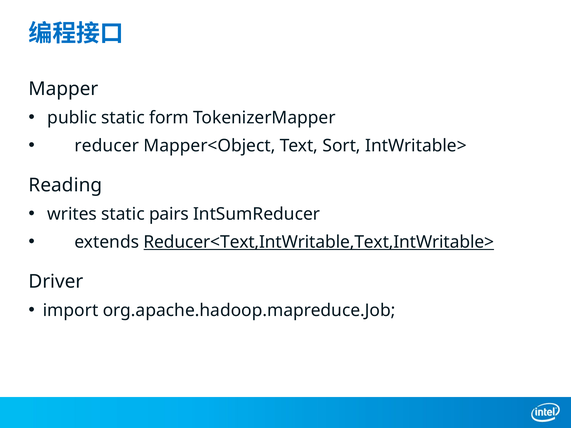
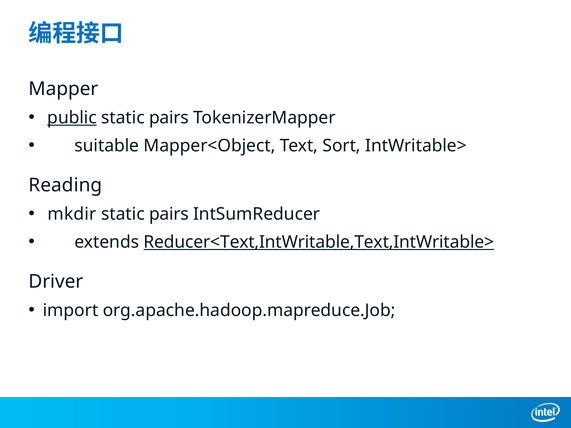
public underline: none -> present (72, 118)
form: form -> pairs (169, 118)
reducer: reducer -> suitable (107, 146)
writes: writes -> mkdir (72, 214)
